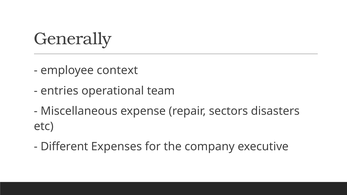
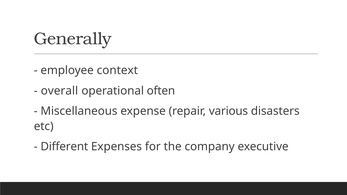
entries: entries -> overall (59, 91)
team: team -> often (161, 91)
sectors: sectors -> various (228, 111)
